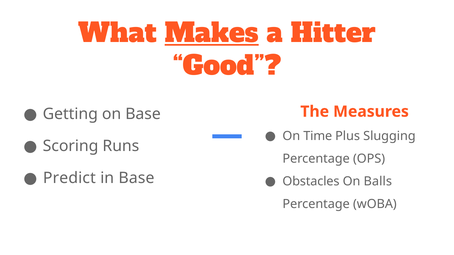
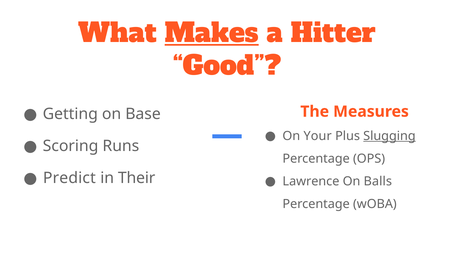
Time: Time -> Your (318, 136)
Slugging underline: none -> present (389, 136)
in Base: Base -> Their (137, 178)
Obstacles: Obstacles -> Lawrence (311, 181)
